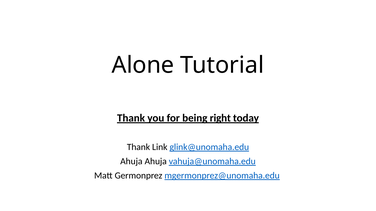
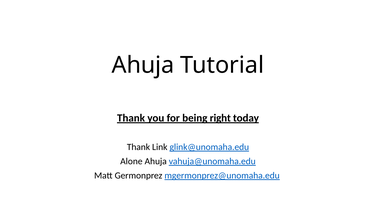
Alone: Alone -> Ahuja (143, 65)
Ahuja: Ahuja -> Alone (131, 162)
